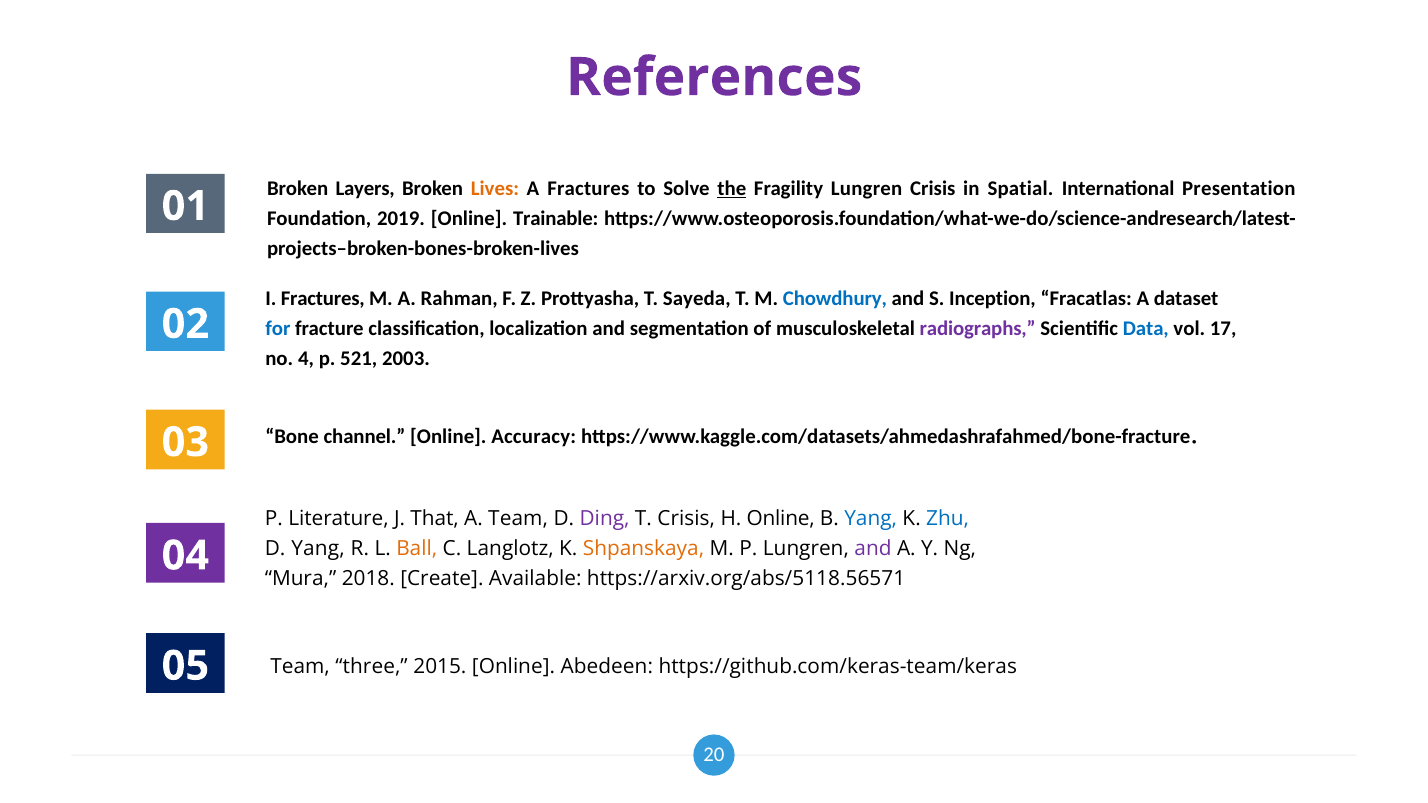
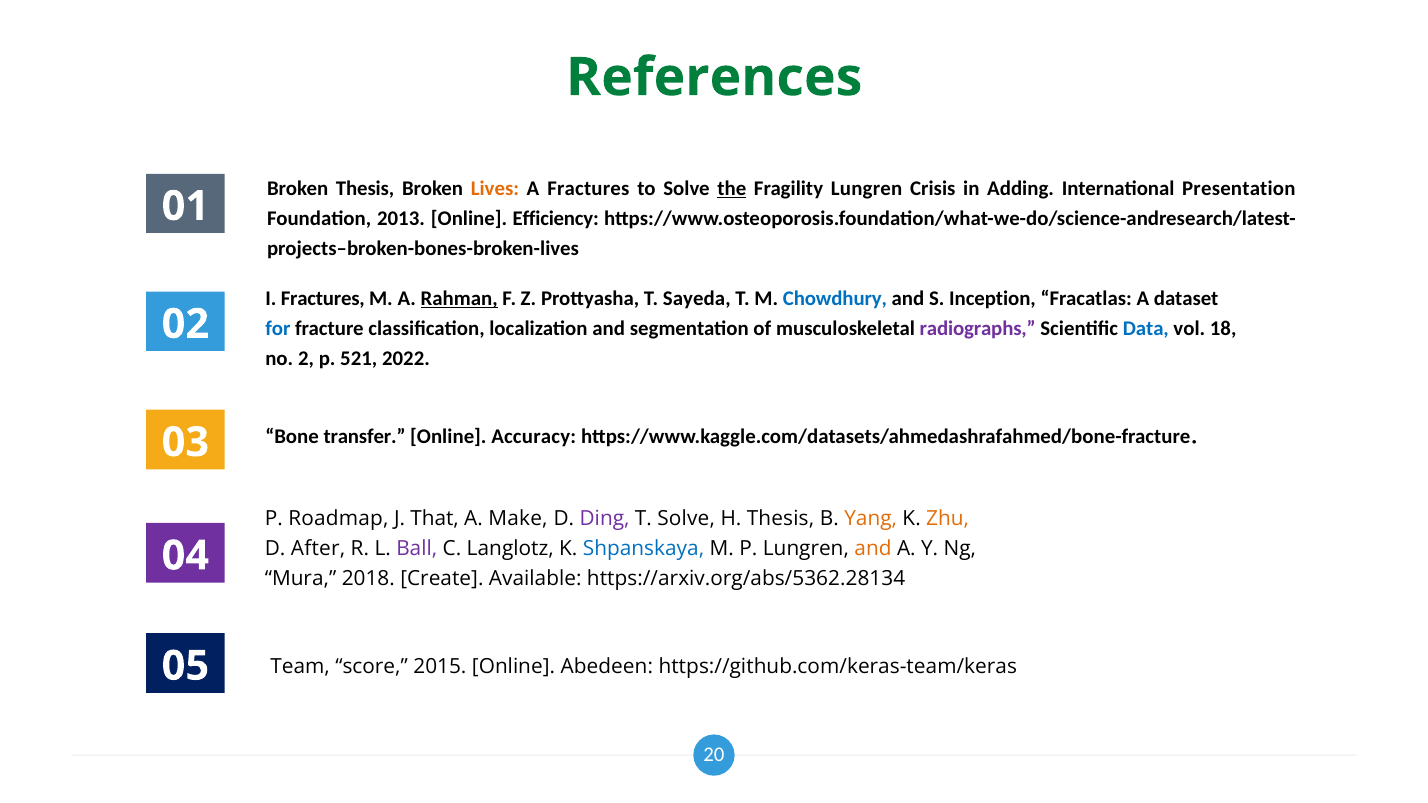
References colour: purple -> green (714, 78)
Broken Layers: Layers -> Thesis (365, 188)
Spatial: Spatial -> Adding (1021, 188)
2019: 2019 -> 2013 (401, 218)
Trainable: Trainable -> Efficiency (556, 218)
Rahman underline: none -> present (459, 299)
17: 17 -> 18 (1223, 329)
4: 4 -> 2 (306, 359)
2003: 2003 -> 2022 (406, 359)
channel: channel -> transfer (365, 437)
Literature: Literature -> Roadmap (338, 519)
A Team: Team -> Make (518, 519)
T Crisis: Crisis -> Solve (686, 519)
H Online: Online -> Thesis (780, 519)
Yang colour: blue -> orange (871, 519)
Zhu colour: blue -> orange (948, 519)
D Yang: Yang -> After (318, 549)
Ball colour: orange -> purple (417, 549)
Shpanskaya colour: orange -> blue (643, 549)
and colour: purple -> orange (873, 549)
https://arxiv.org/abs/5118.56571: https://arxiv.org/abs/5118.56571 -> https://arxiv.org/abs/5362.28134 (746, 579)
three: three -> score (372, 667)
